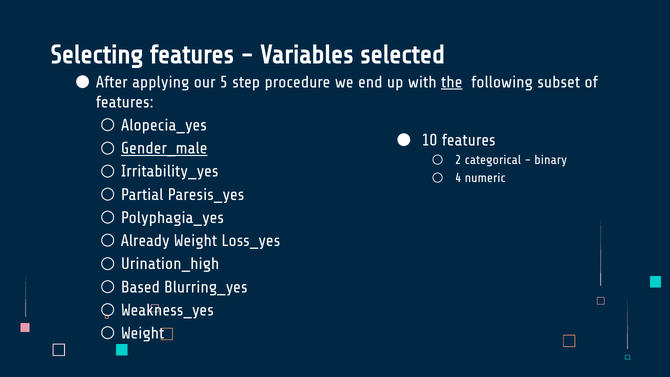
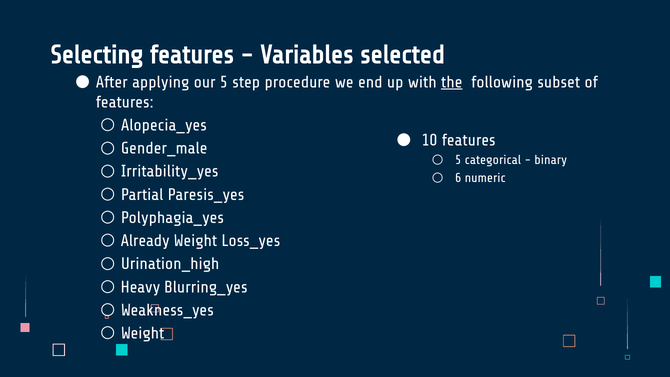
Gender_male underline: present -> none (164, 148)
2: 2 -> 5 (458, 160)
4: 4 -> 6 (458, 178)
Based: Based -> Heavy (140, 287)
